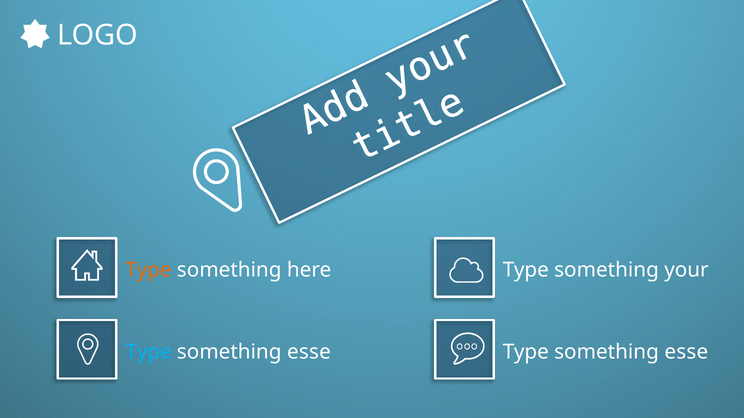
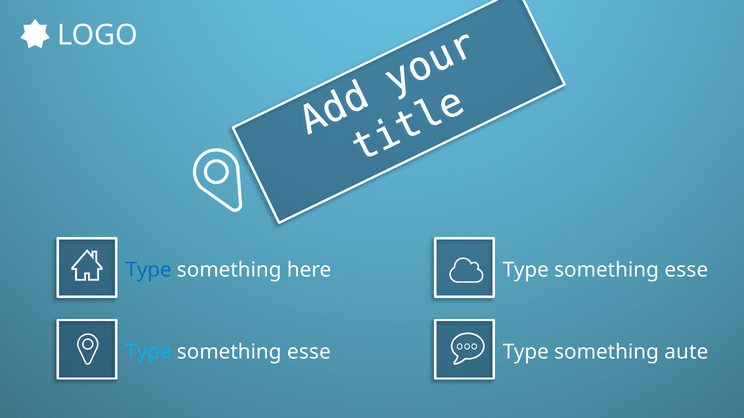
Type colour: orange -> blue (149, 270)
your: your -> esse (686, 270)
esse: esse -> aute (686, 352)
